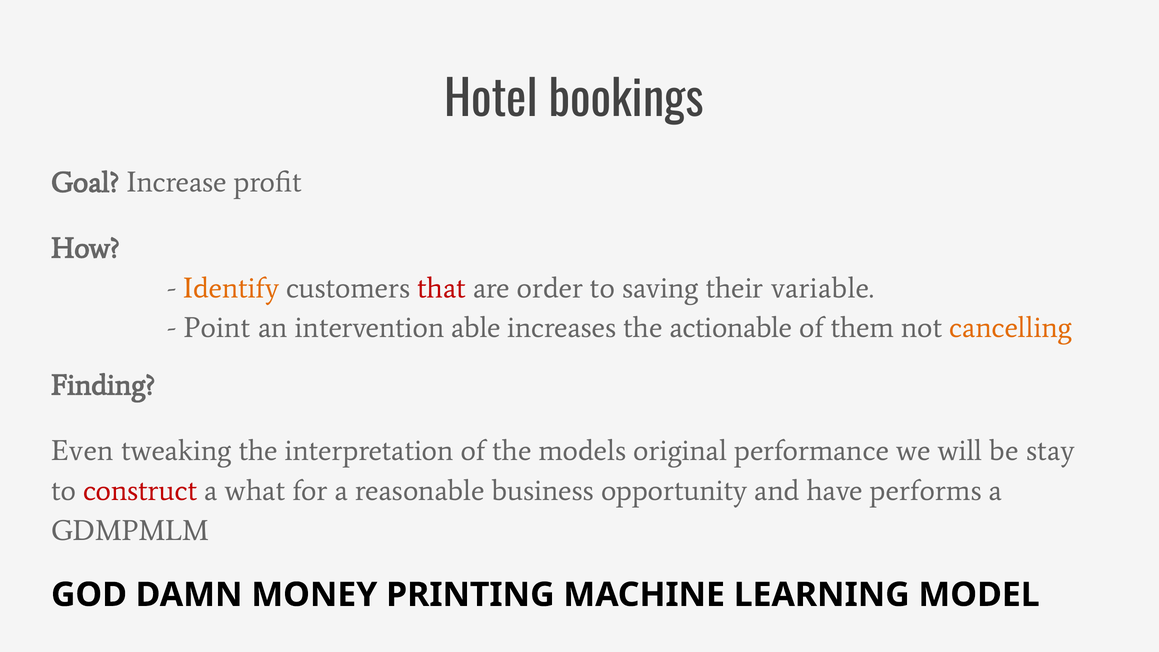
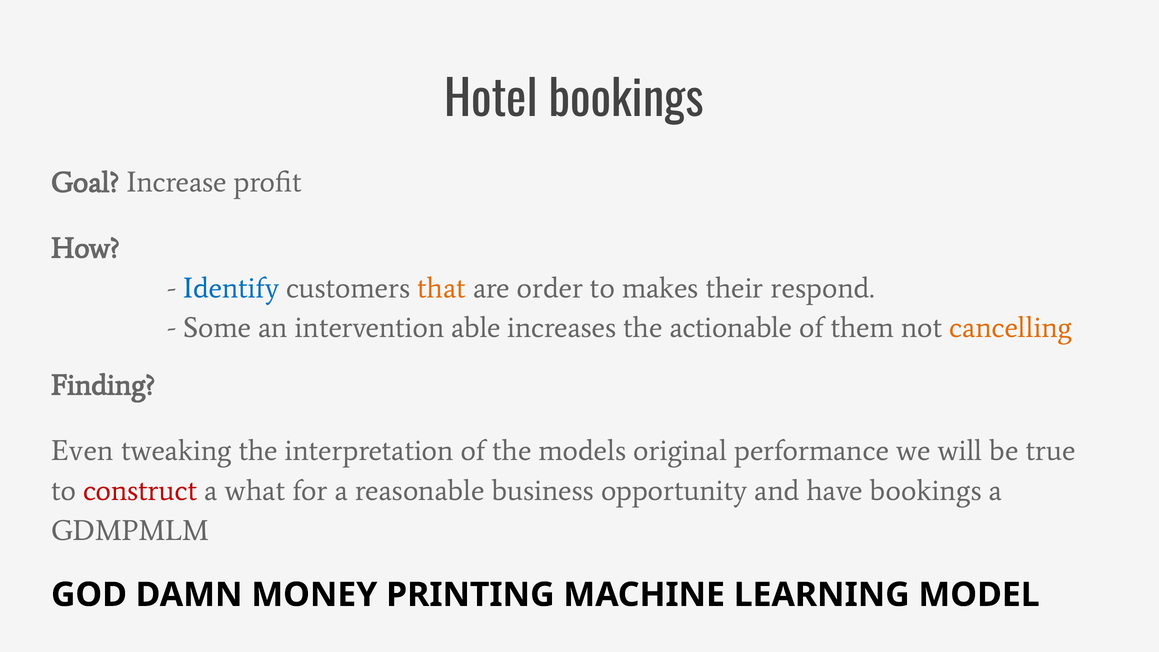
Identify colour: orange -> blue (231, 288)
that colour: red -> orange (442, 288)
saving: saving -> makes (660, 288)
variable: variable -> respond (823, 288)
Point: Point -> Some (217, 328)
stay: stay -> true (1050, 451)
have performs: performs -> bookings (926, 491)
